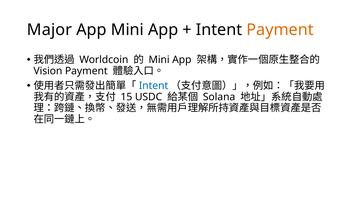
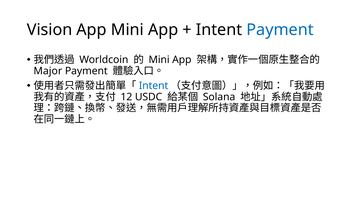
Major: Major -> Vision (50, 30)
Payment colour: orange -> blue (280, 30)
Vision: Vision -> Major (48, 71)
15: 15 -> 12 (126, 97)
